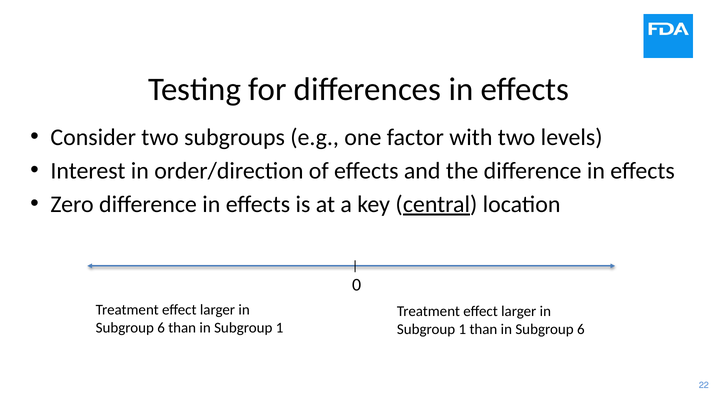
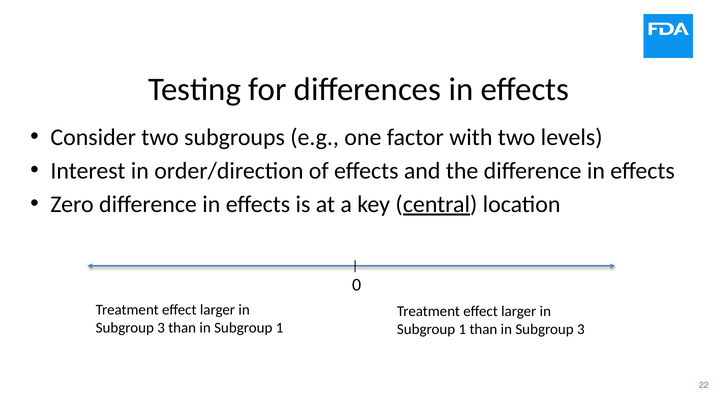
6: 6 -> 3 (161, 328)
than in Subgroup 6: 6 -> 3 (581, 329)
